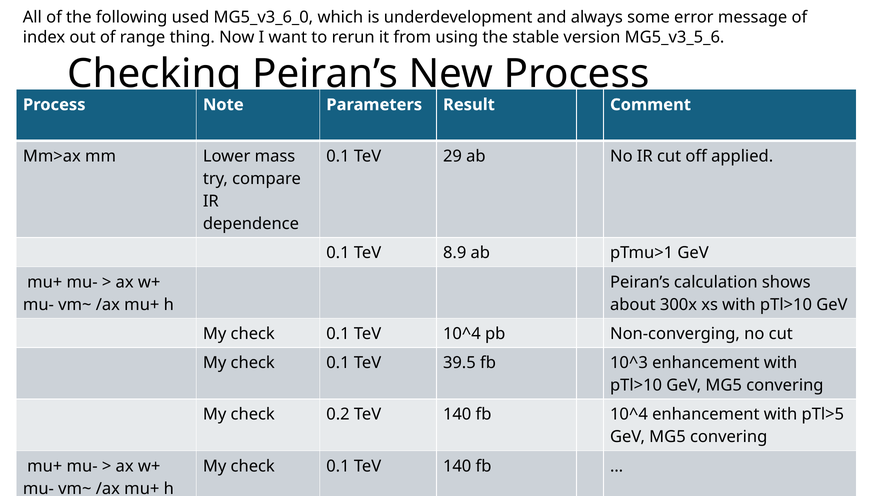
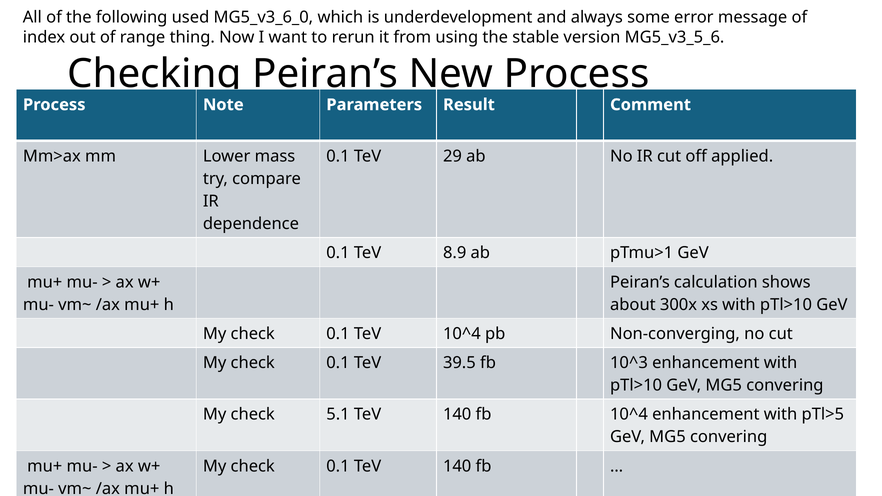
0.2: 0.2 -> 5.1 (338, 415)
